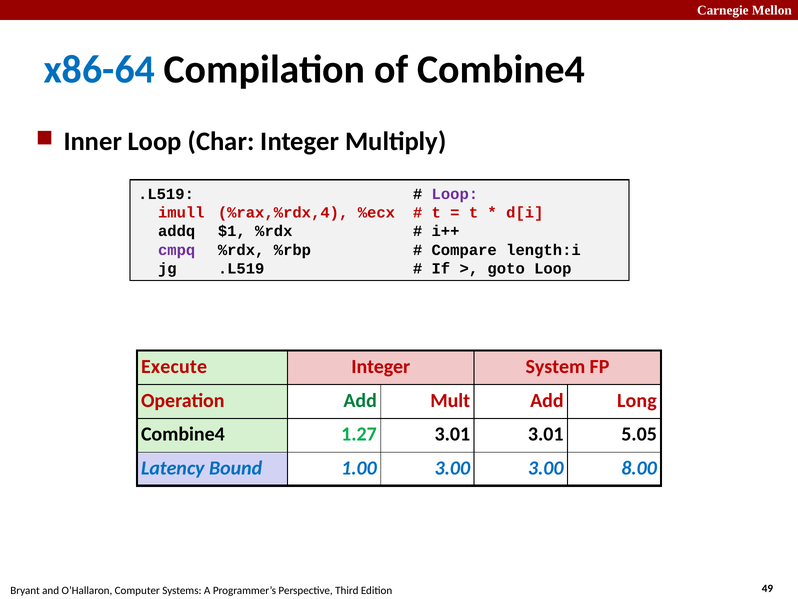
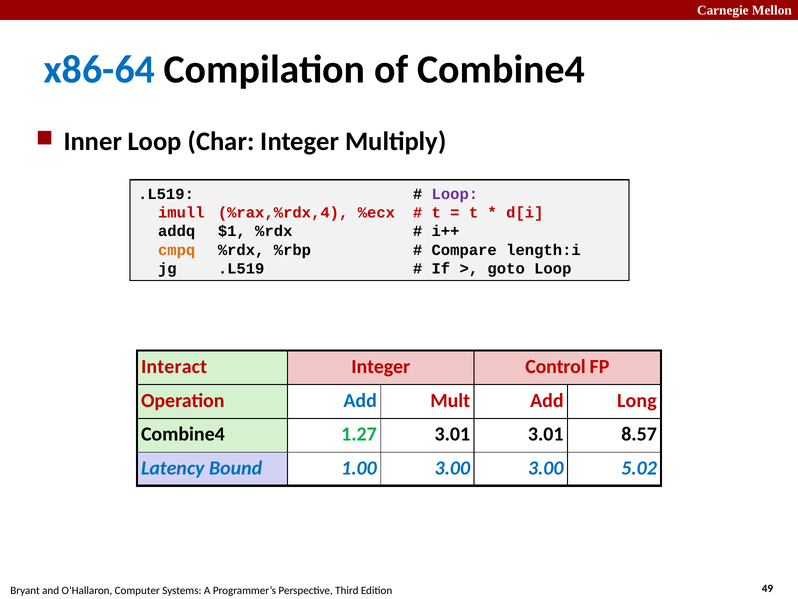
cmpq colour: purple -> orange (177, 250)
Execute: Execute -> Interact (174, 366)
System: System -> Control (555, 366)
Add colour: green -> blue (360, 400)
5.05: 5.05 -> 8.57 (639, 434)
8.00: 8.00 -> 5.02 (639, 468)
